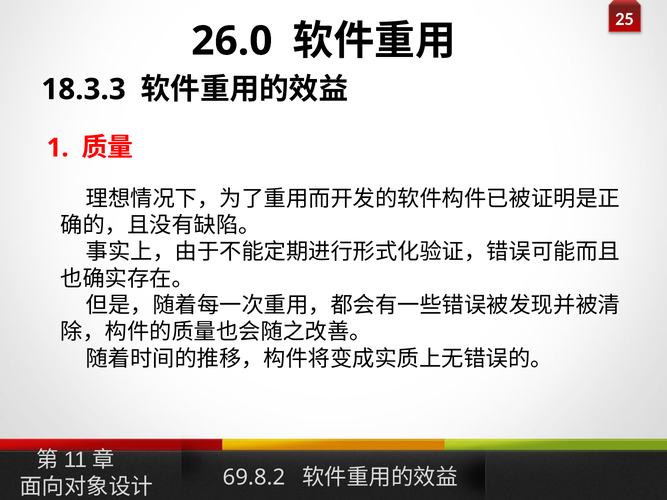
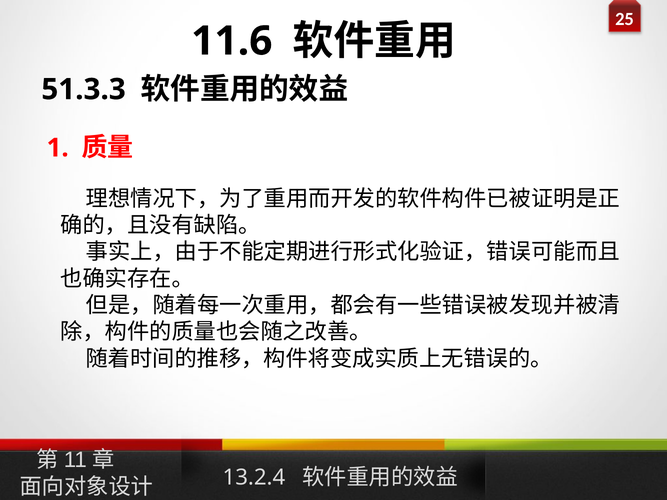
26.0: 26.0 -> 11.6 (232, 41)
18.3.3: 18.3.3 -> 51.3.3 (84, 89)
69.8.2: 69.8.2 -> 13.2.4 (254, 478)
